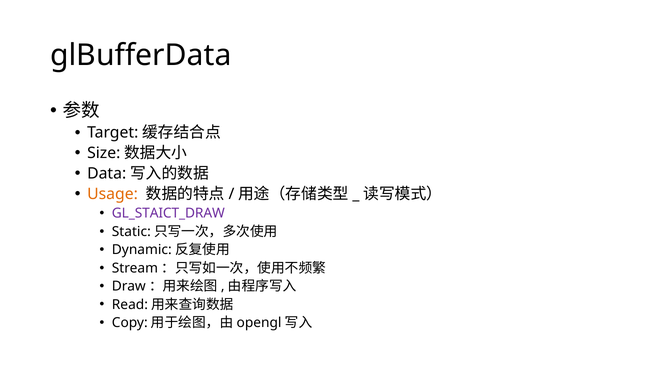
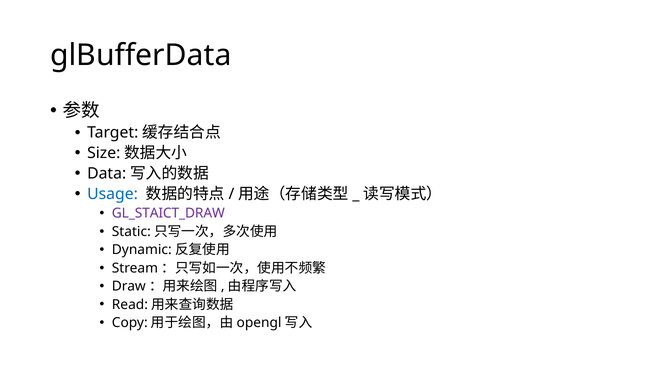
Usage colour: orange -> blue (113, 194)
